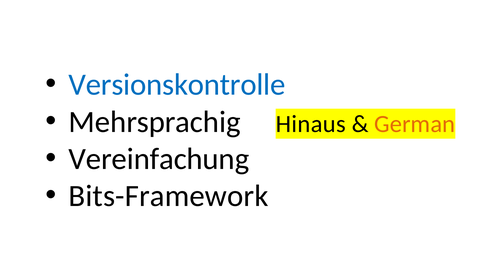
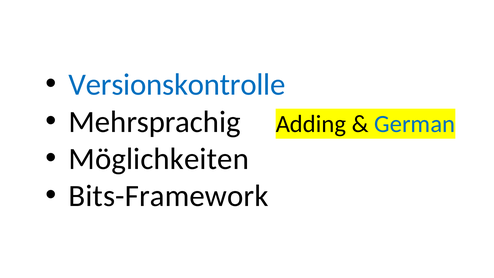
Hinaus: Hinaus -> Adding (311, 124)
German colour: orange -> blue (415, 124)
Vereinfachung: Vereinfachung -> Möglichkeiten (159, 159)
